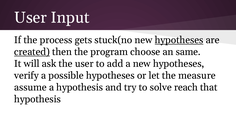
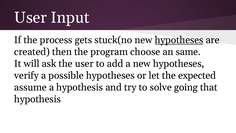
created underline: present -> none (32, 52)
measure: measure -> expected (197, 75)
reach: reach -> going (186, 87)
